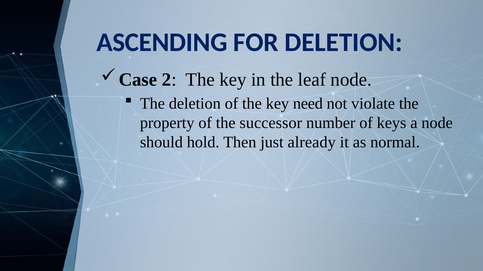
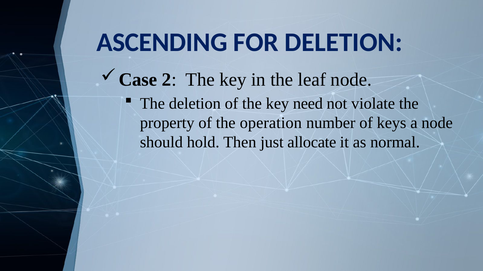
successor: successor -> operation (271, 123)
already: already -> allocate (312, 143)
